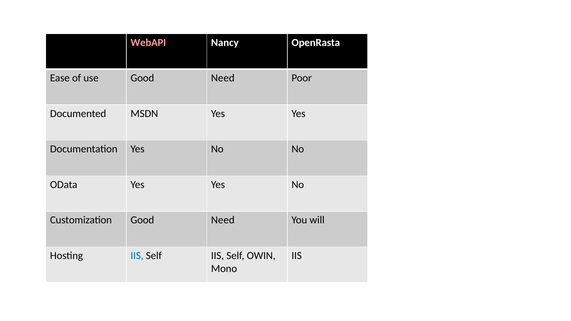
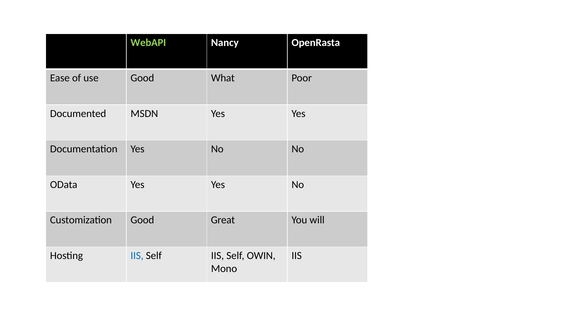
WebAPI colour: pink -> light green (148, 43)
use Good Need: Need -> What (223, 78)
Customization Good Need: Need -> Great (223, 220)
